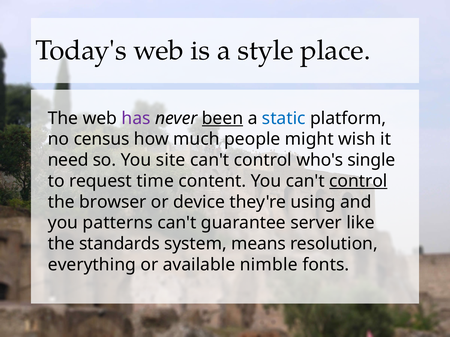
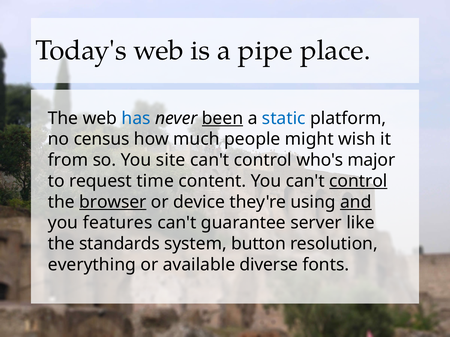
style: style -> pipe (265, 50)
has colour: purple -> blue (136, 118)
need: need -> from (68, 160)
single: single -> major (371, 160)
browser underline: none -> present (113, 202)
and underline: none -> present (356, 202)
patterns: patterns -> features (118, 223)
means: means -> button (258, 244)
nimble: nimble -> diverse (269, 265)
